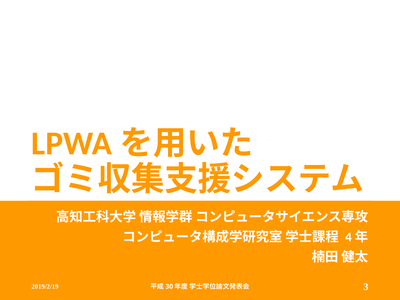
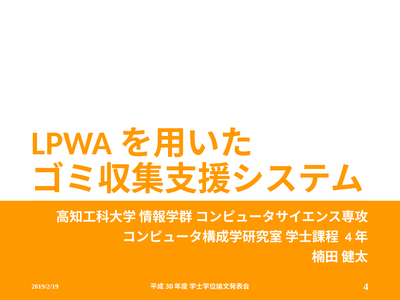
3: 3 -> 4 (366, 287)
